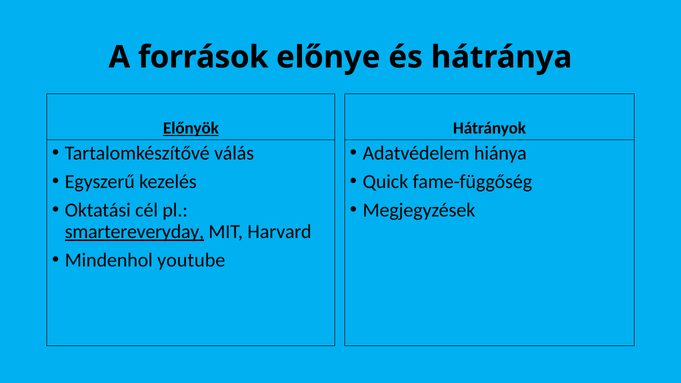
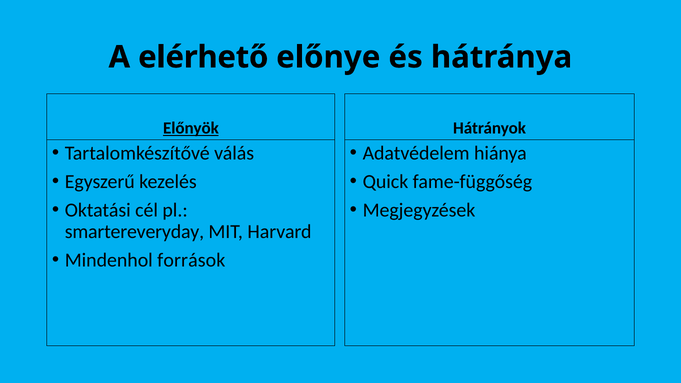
források: források -> elérhető (203, 57)
smartereveryday underline: present -> none (134, 232)
youtube: youtube -> források (191, 260)
